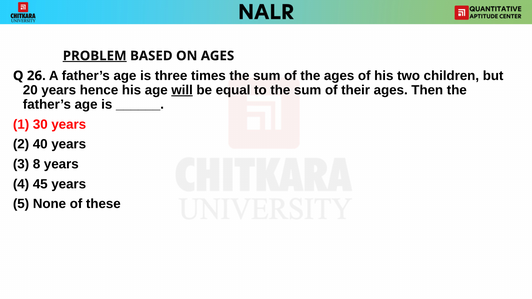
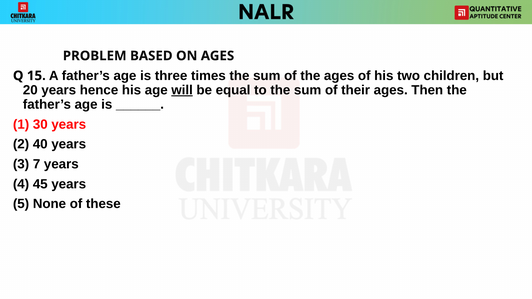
PROBLEM underline: present -> none (95, 56)
26: 26 -> 15 (35, 76)
8: 8 -> 7 (37, 164)
